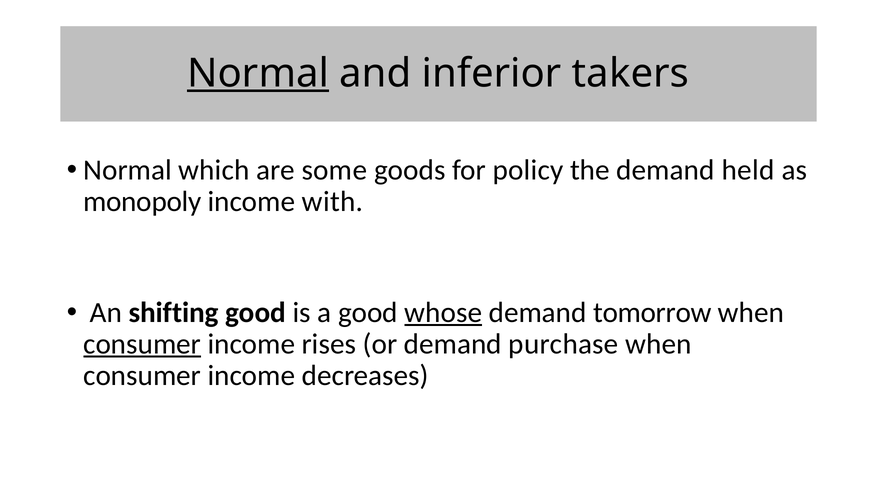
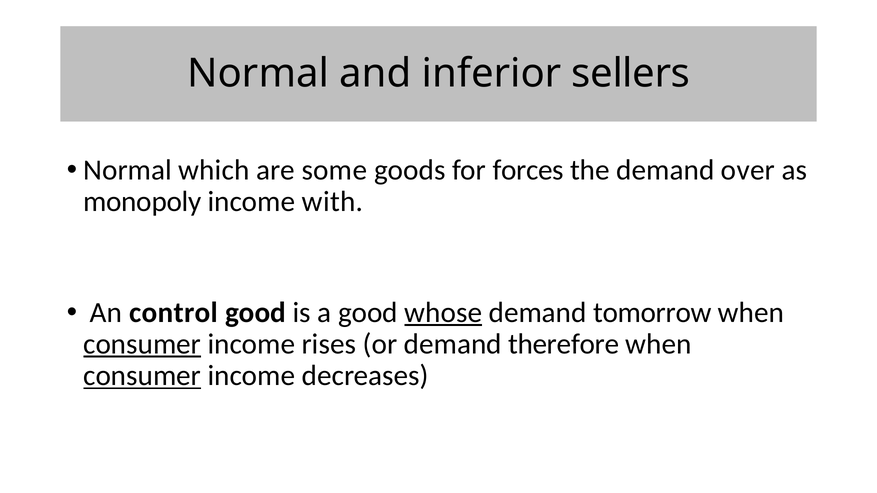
Normal underline: present -> none (258, 74)
takers: takers -> sellers (631, 74)
policy: policy -> forces (528, 170)
held: held -> over (748, 170)
shifting: shifting -> control (174, 313)
purchase: purchase -> therefore (564, 344)
consumer underline: none -> present (142, 376)
